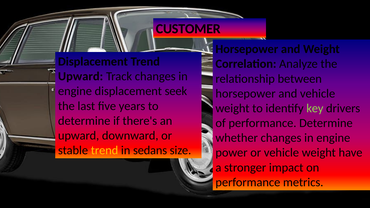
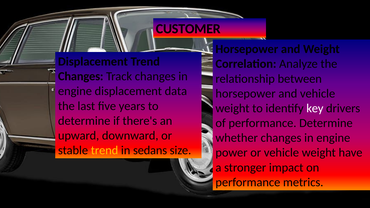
Upward: Upward -> Changes (81, 76)
seek: seek -> data (176, 91)
key colour: light green -> white (315, 108)
